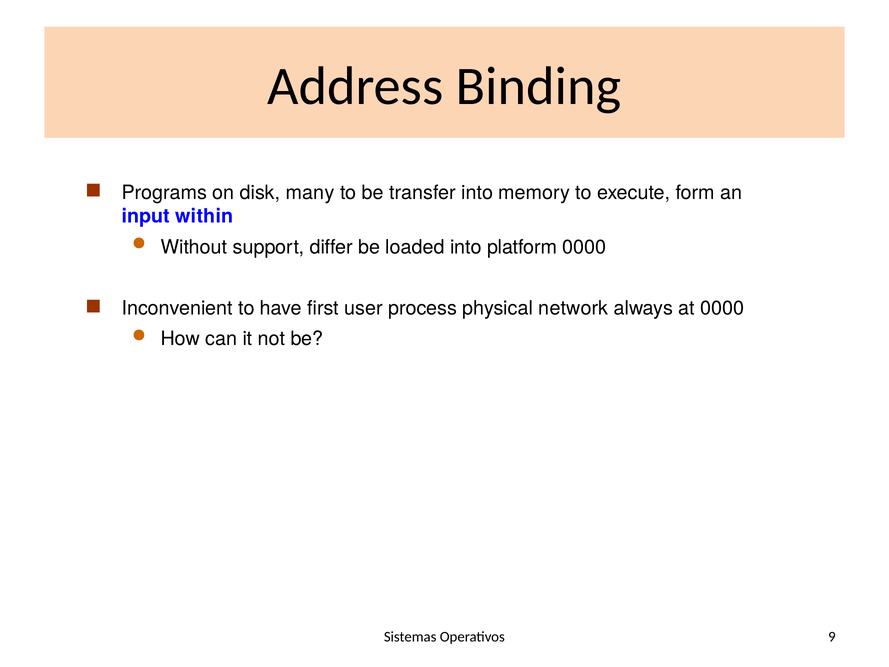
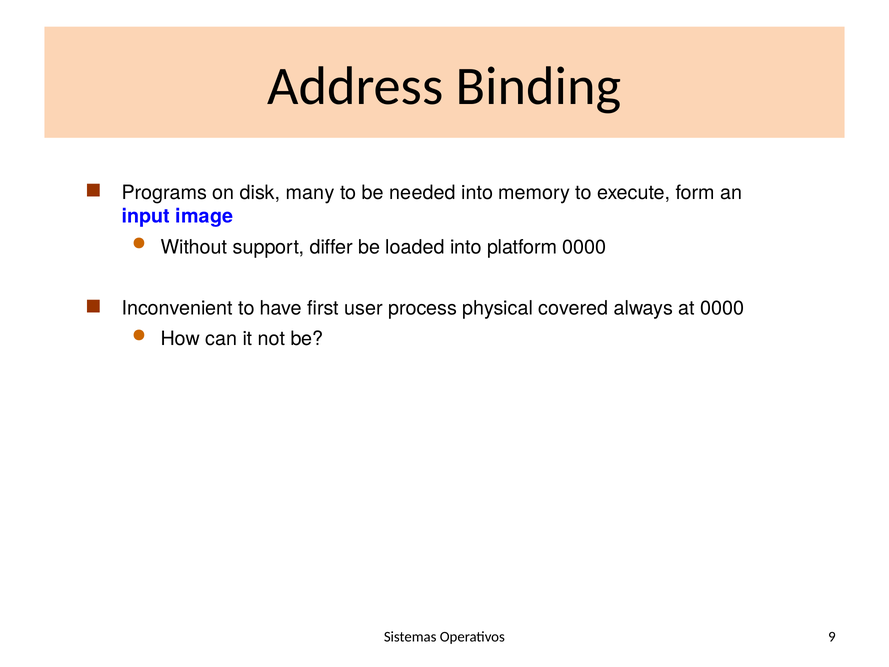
transfer: transfer -> needed (423, 193)
within: within -> image (204, 216)
network: network -> covered (573, 308)
